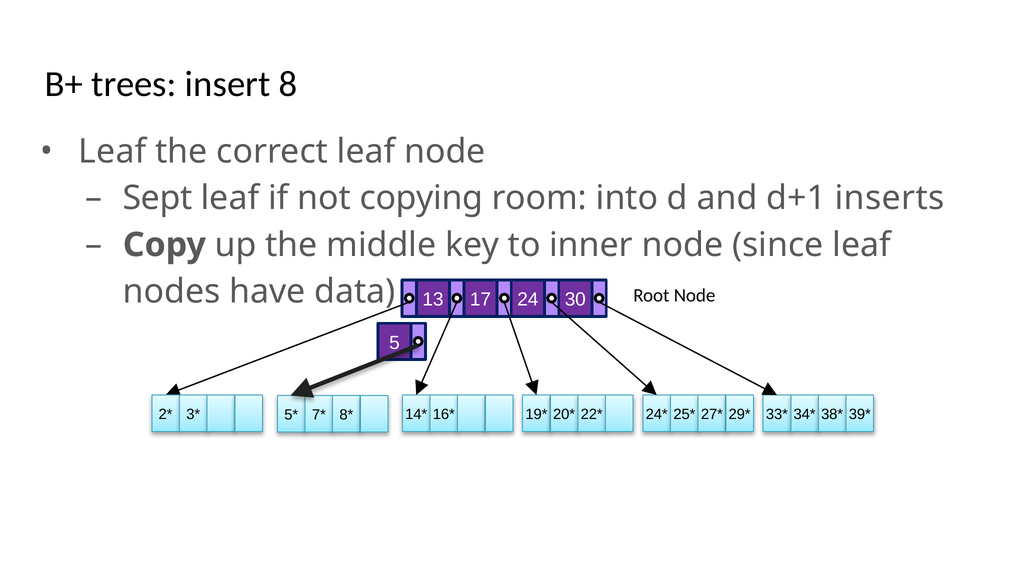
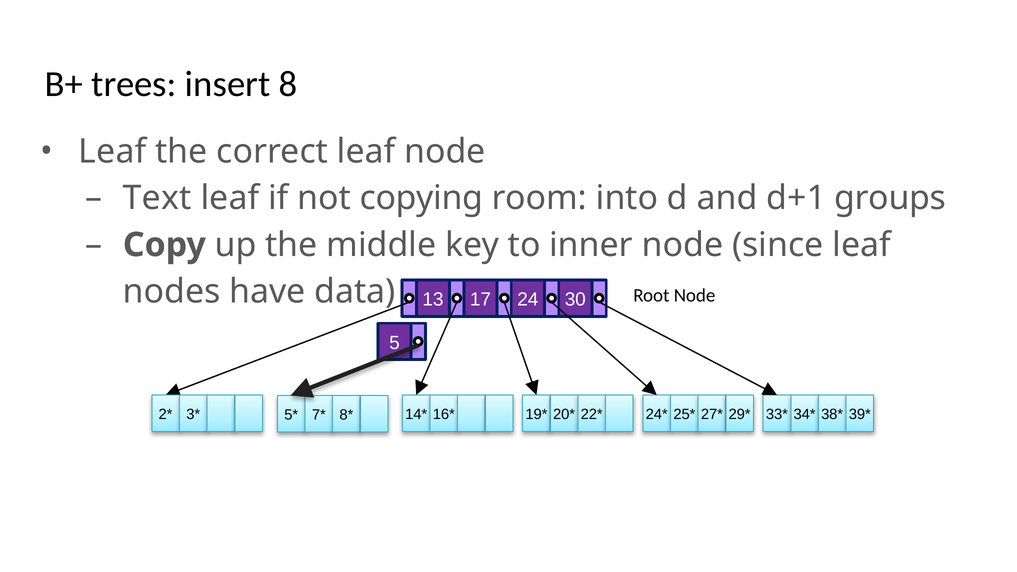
Sept: Sept -> Text (157, 198)
inserts: inserts -> groups (890, 198)
